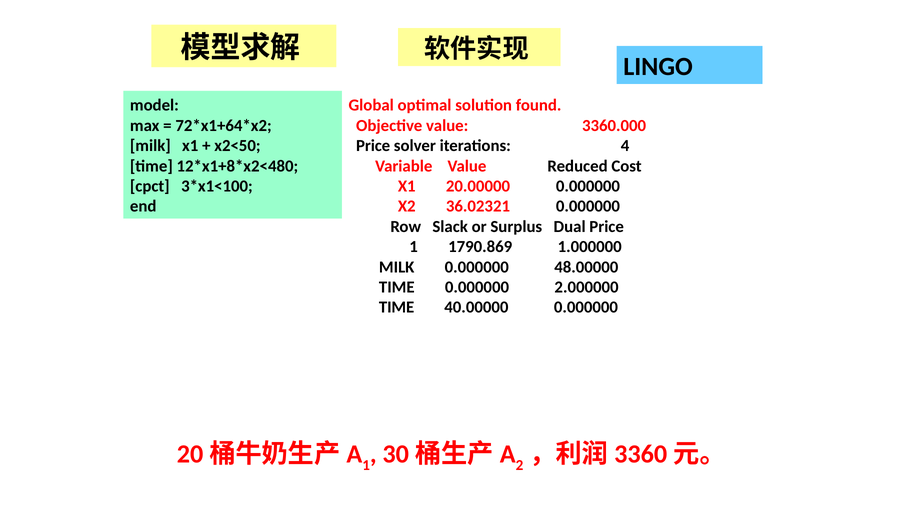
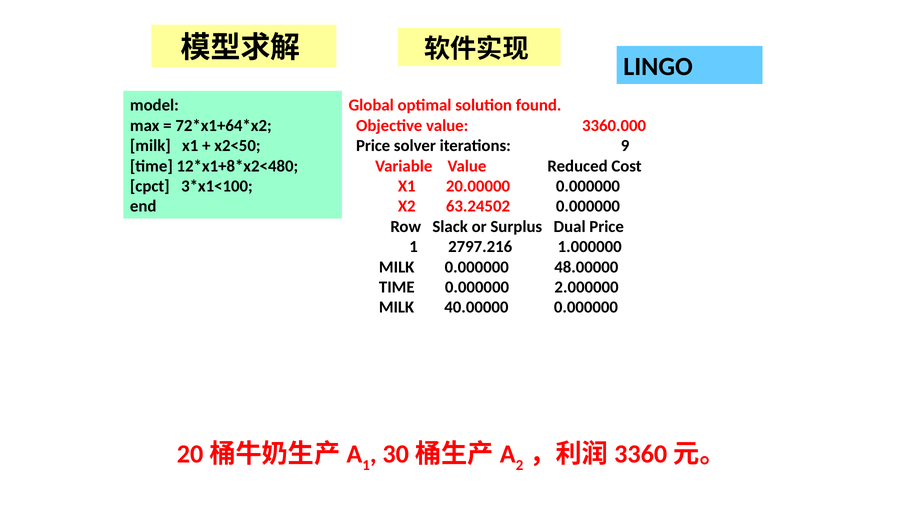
4: 4 -> 9 (625, 146)
36.02321: 36.02321 -> 63.24502 (478, 206)
1790.869: 1790.869 -> 2797.216 (480, 247)
TIME: TIME -> MILK (397, 307)
